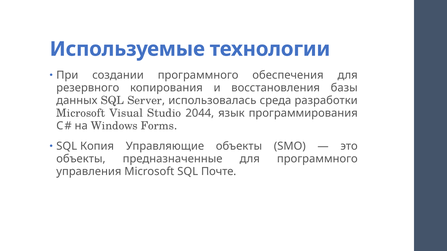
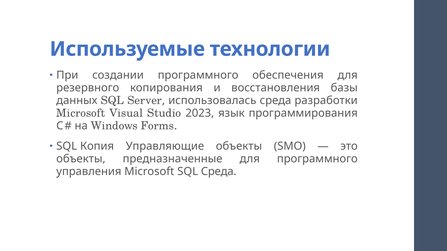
2044: 2044 -> 2023 (200, 113)
SQL Почте: Почте -> Среда (219, 172)
